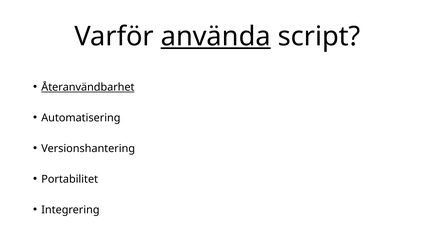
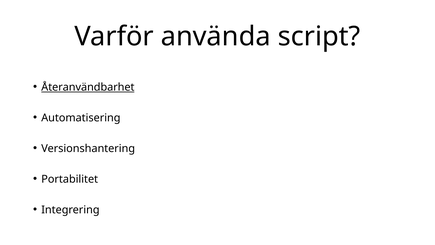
använda underline: present -> none (216, 36)
